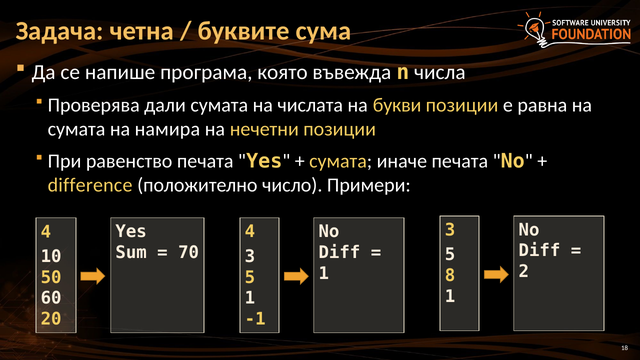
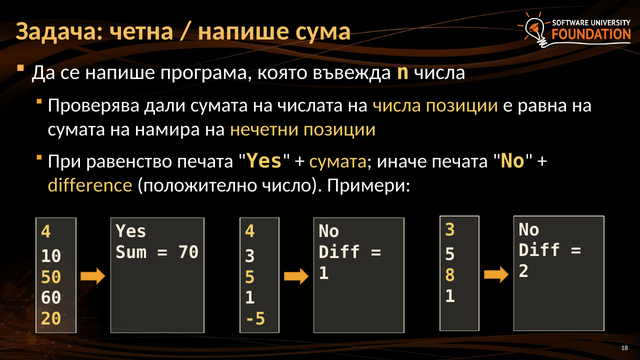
буквите: буквите -> напише (244, 31)
на букви: букви -> числа (397, 105)
-1: -1 -> -5 (255, 319)
